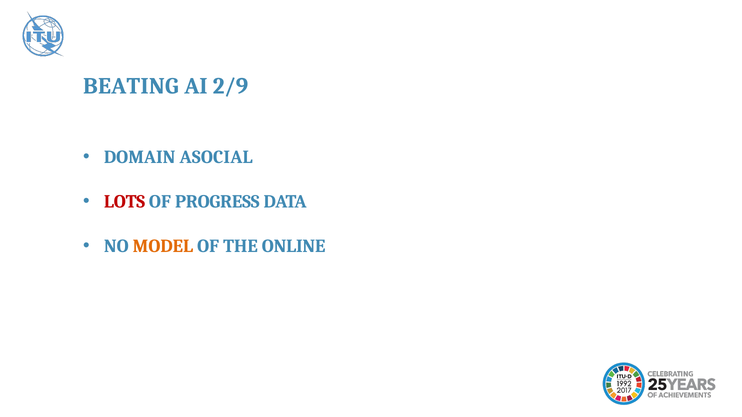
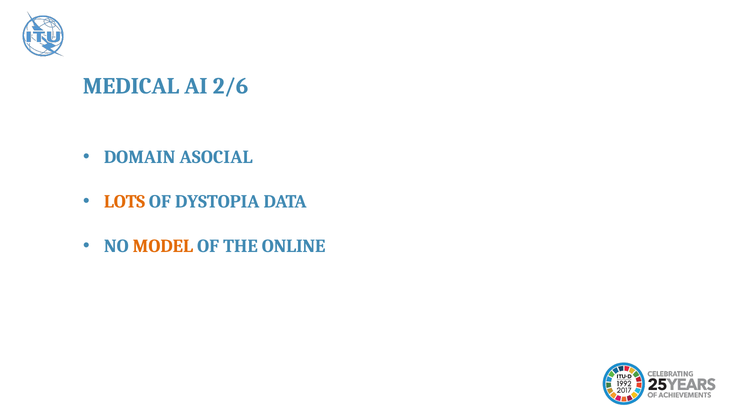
BEATING: BEATING -> MEDICAL (131, 86)
2/9: 2/9 -> 2/6 (230, 86)
LOTS colour: red -> orange (125, 202)
PROGRESS: PROGRESS -> DYSTOPIA (217, 202)
